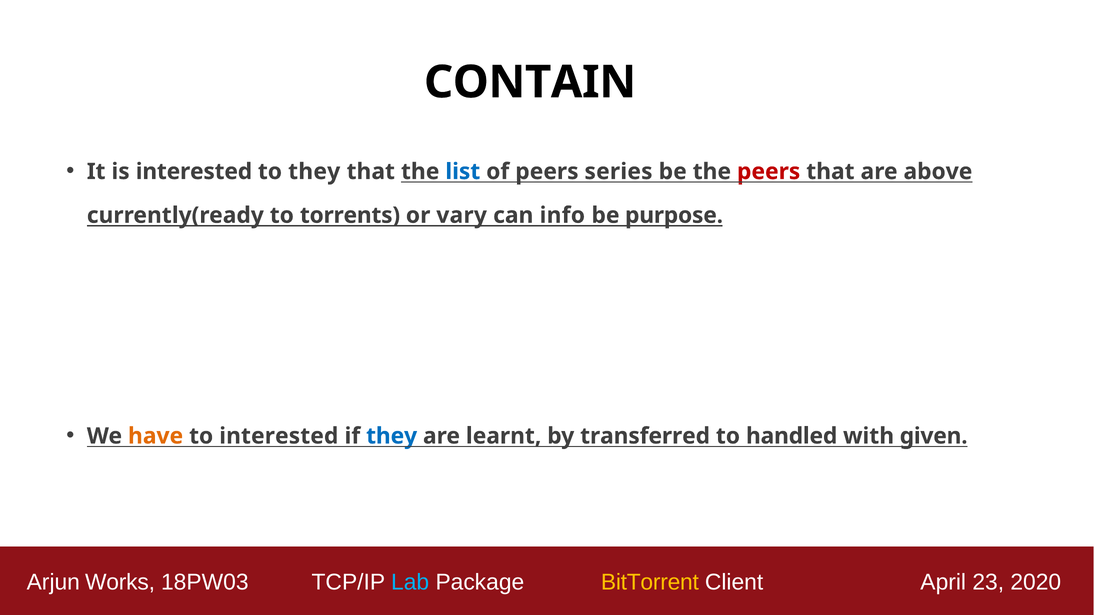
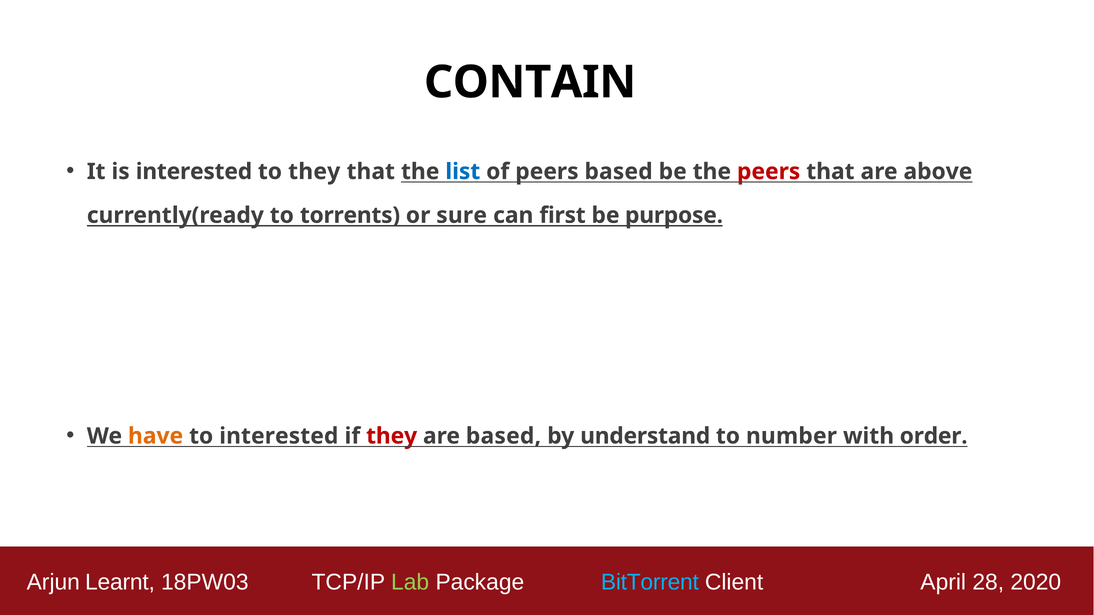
peers series: series -> based (619, 172)
vary: vary -> sure (462, 215)
info: info -> first (563, 215)
they colour: blue -> red (392, 436)
are learnt: learnt -> based (504, 436)
transferred: transferred -> understand (645, 436)
handled: handled -> number (791, 436)
given: given -> order (934, 436)
Works: Works -> Learnt (120, 583)
Lab colour: light blue -> light green (410, 583)
BitTorrent colour: yellow -> light blue (650, 583)
23: 23 -> 28 (988, 583)
